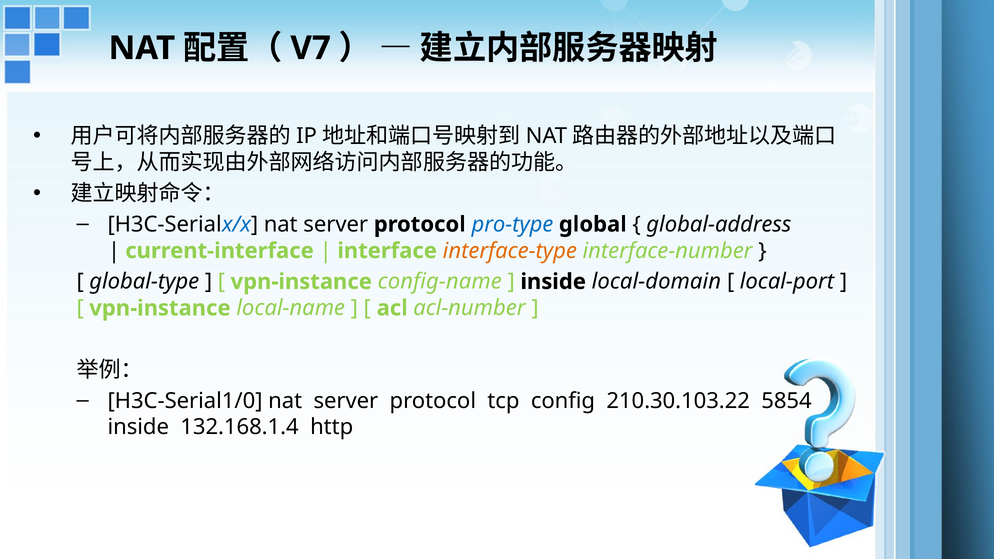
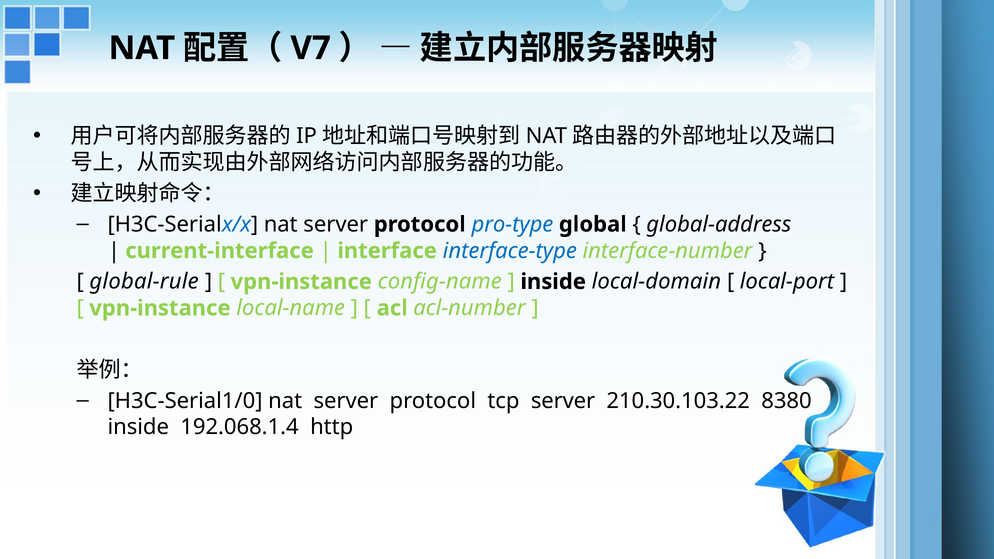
interface-type colour: orange -> blue (510, 251)
global-type: global-type -> global-rule (144, 282)
tcp config: config -> server (563, 401)
5854: 5854 -> 8380 (787, 401)
132.168.1.4: 132.168.1.4 -> 192.068.1.4 (240, 427)
